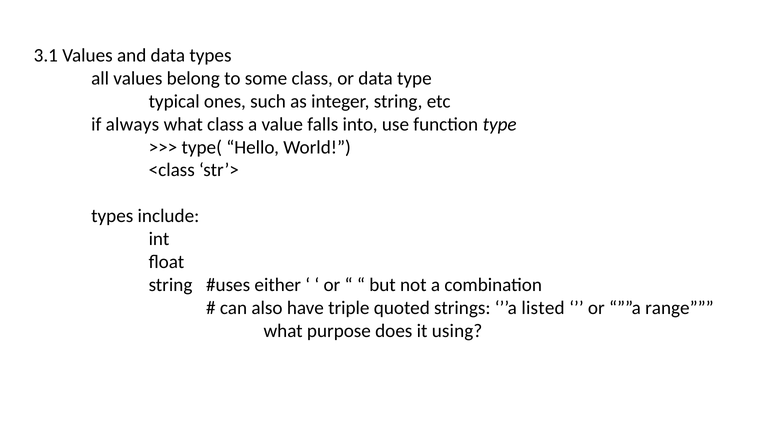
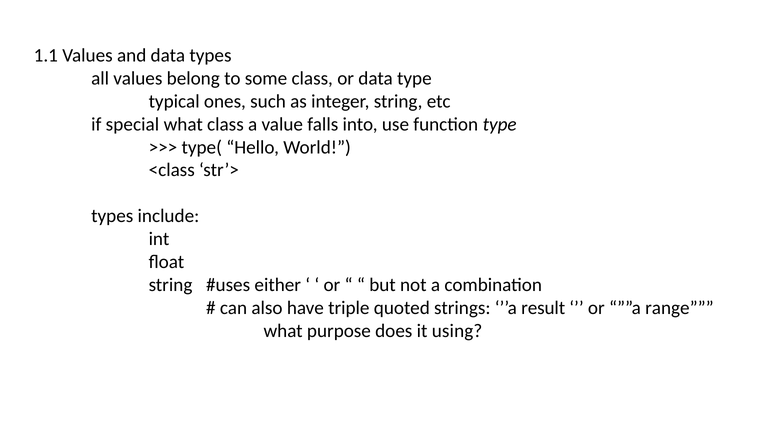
3.1: 3.1 -> 1.1 (46, 55)
always: always -> special (132, 124)
listed: listed -> result (543, 308)
